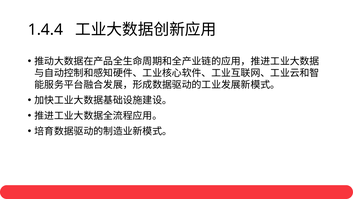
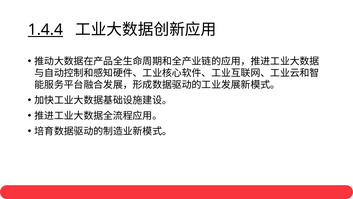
1.4.4 underline: none -> present (45, 30)
